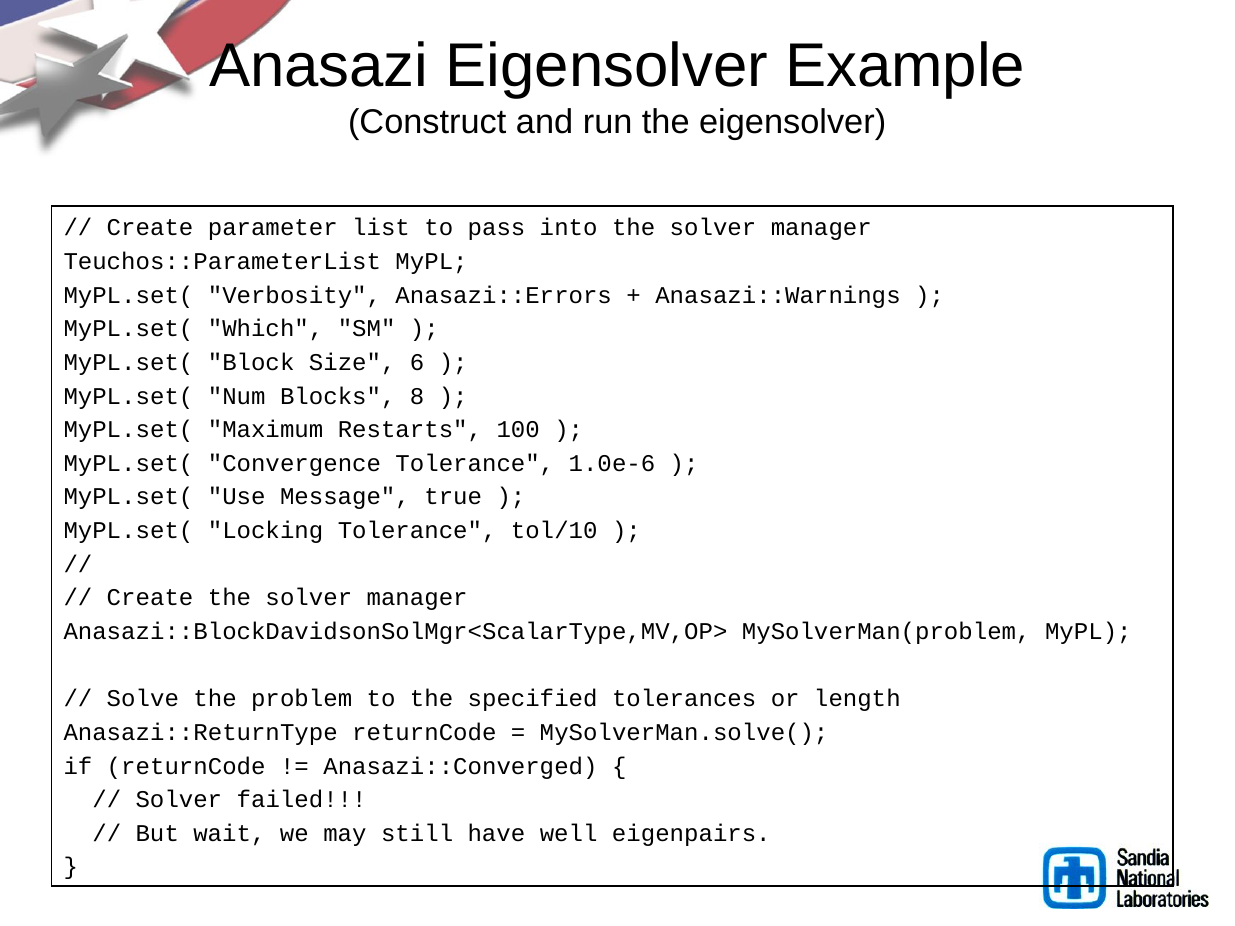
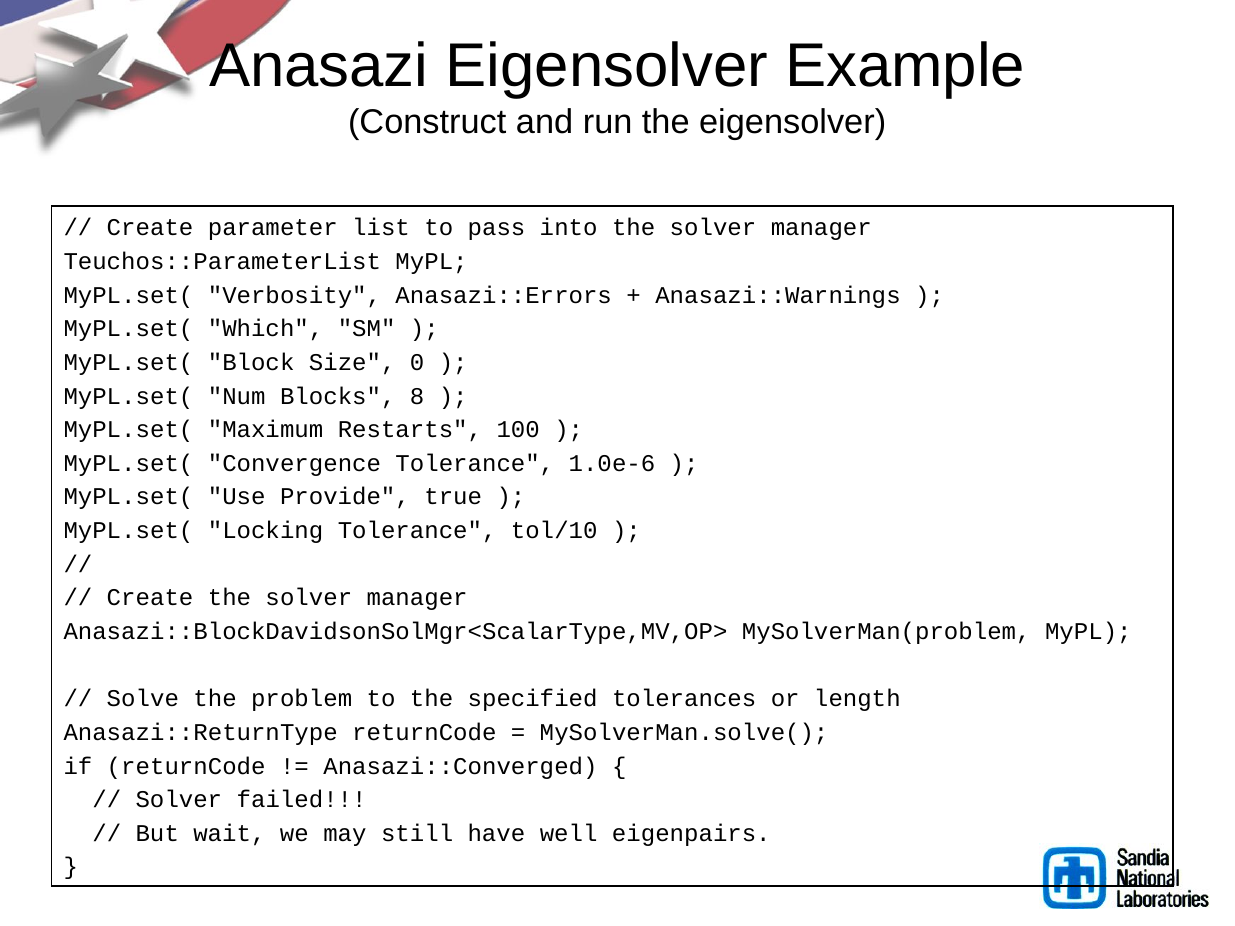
6: 6 -> 0 (417, 363)
Message: Message -> Provide (345, 497)
